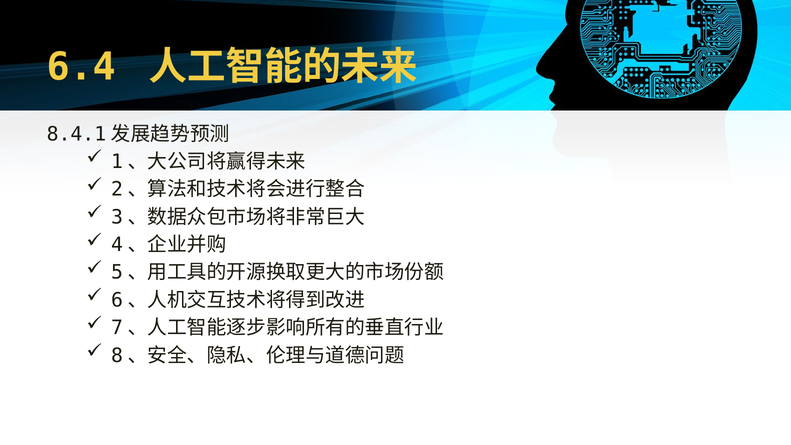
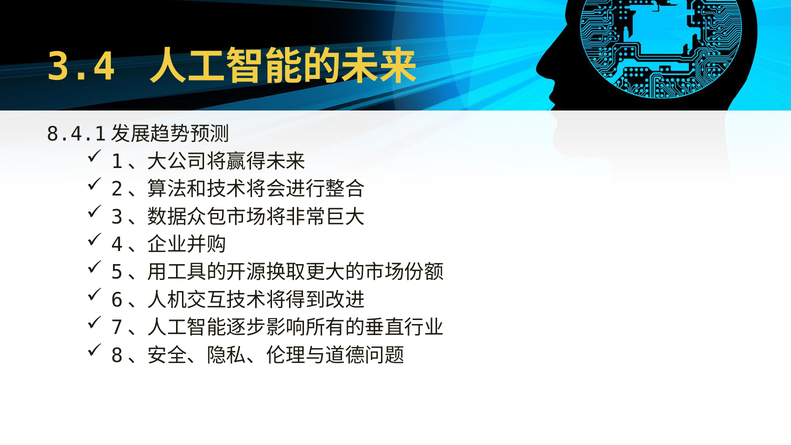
6.4: 6.4 -> 3.4 (81, 67)
